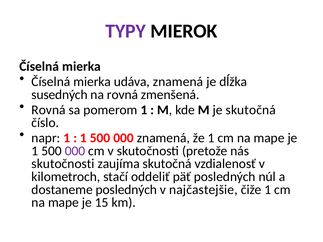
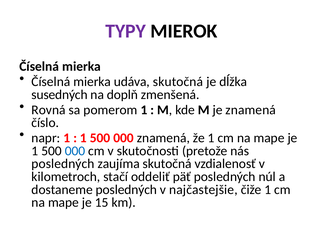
udáva znamená: znamená -> skutočná (178, 82)
na rovná: rovná -> doplň (122, 95)
je skutočná: skutočná -> znamená (251, 110)
000 colour: purple -> blue (75, 151)
skutočnosti: skutočnosti -> posledných (63, 164)
